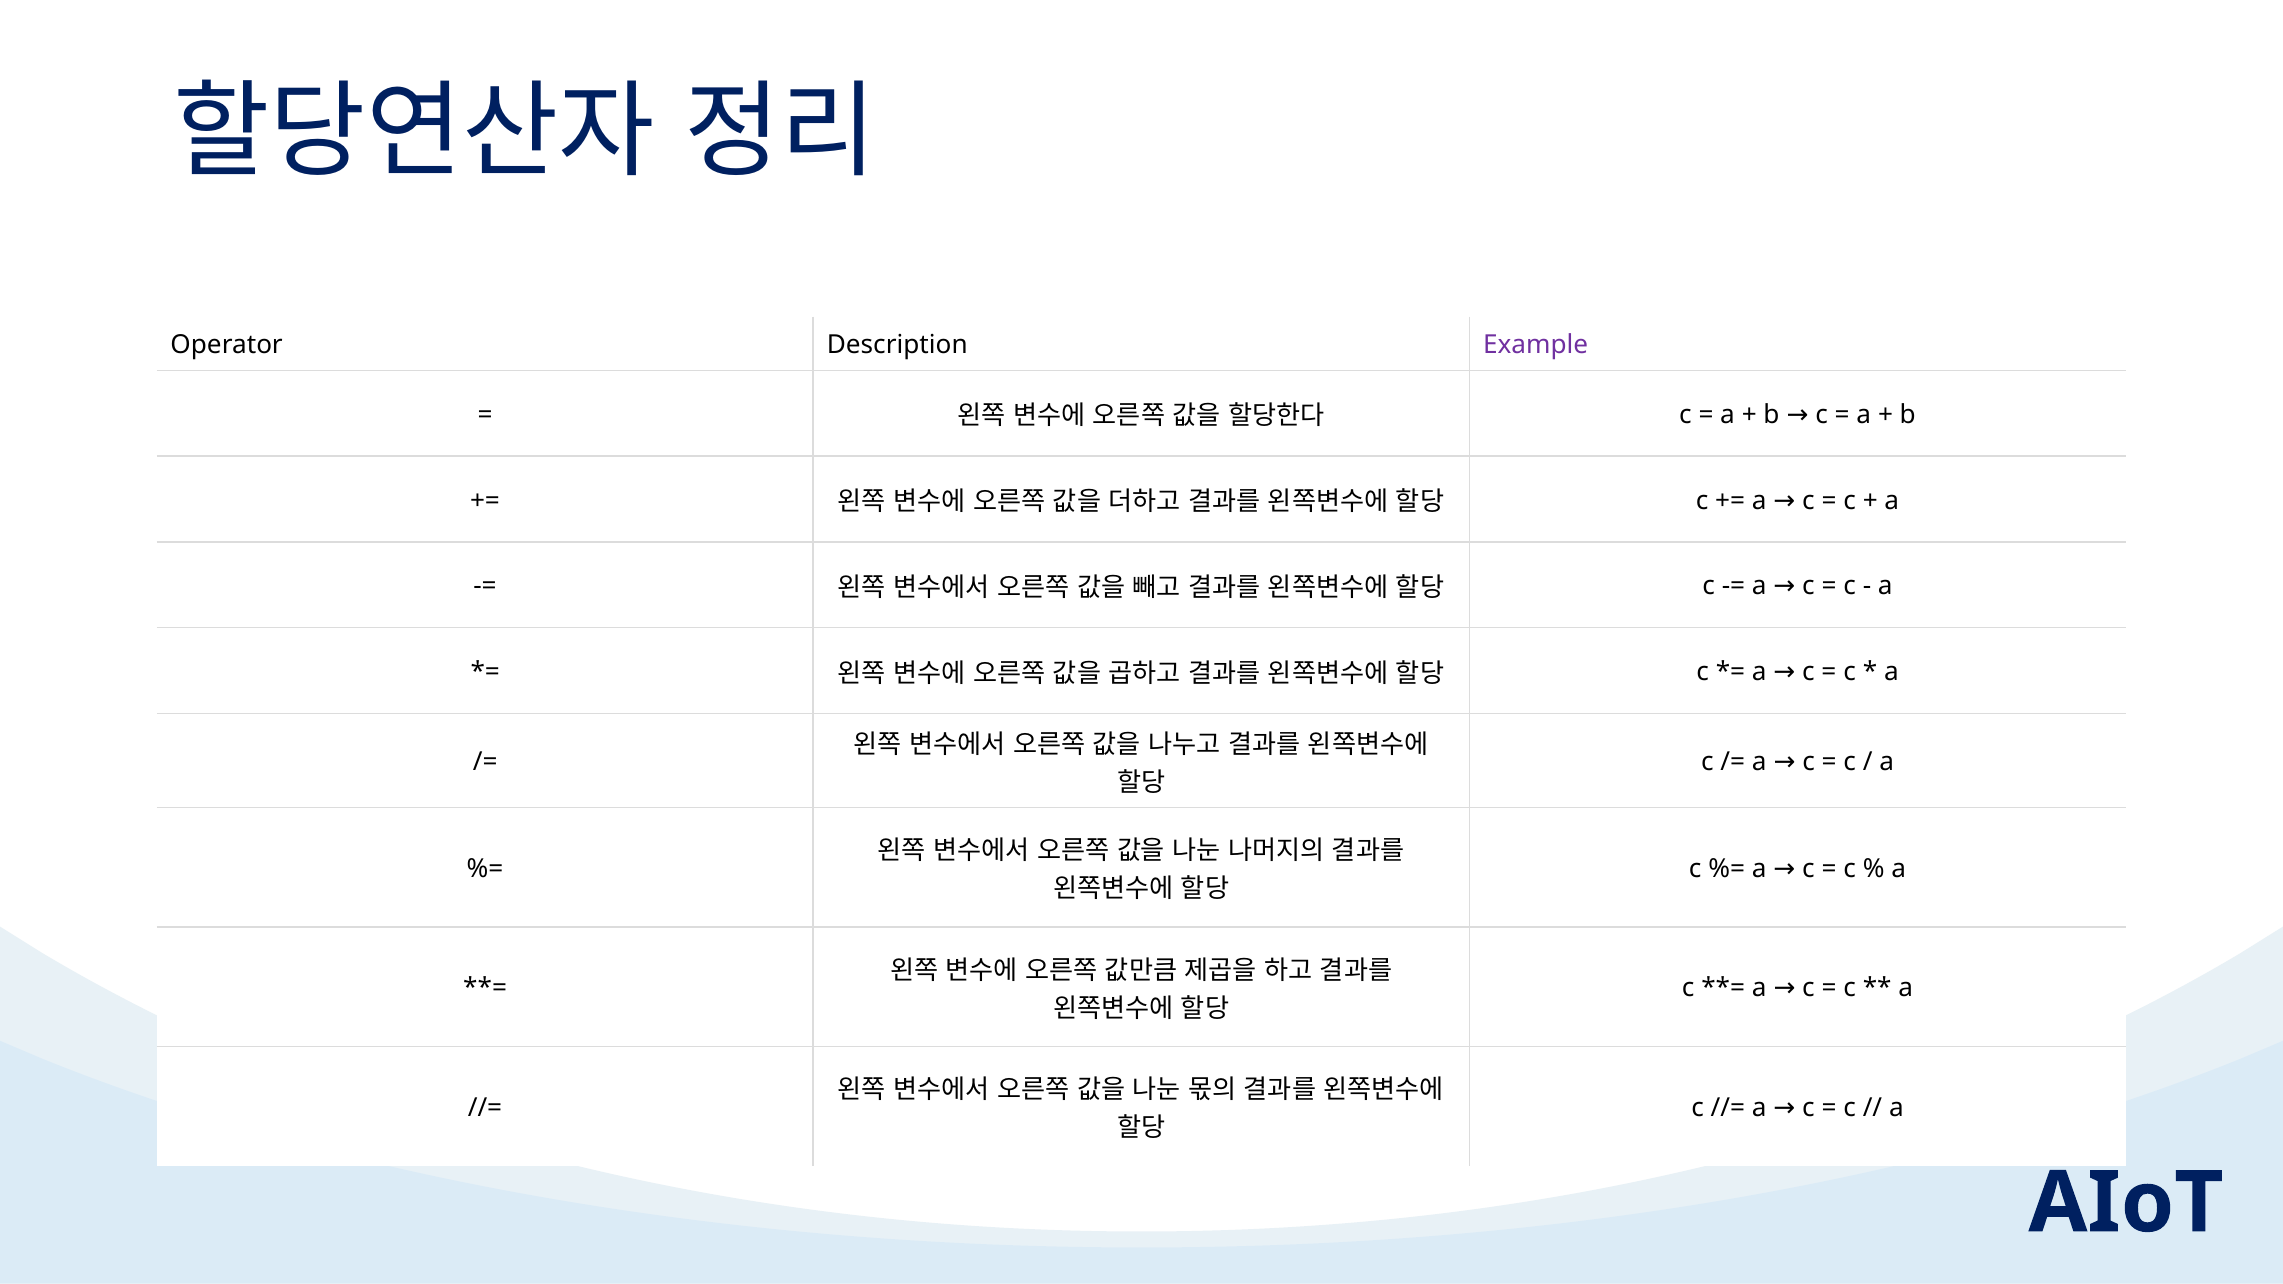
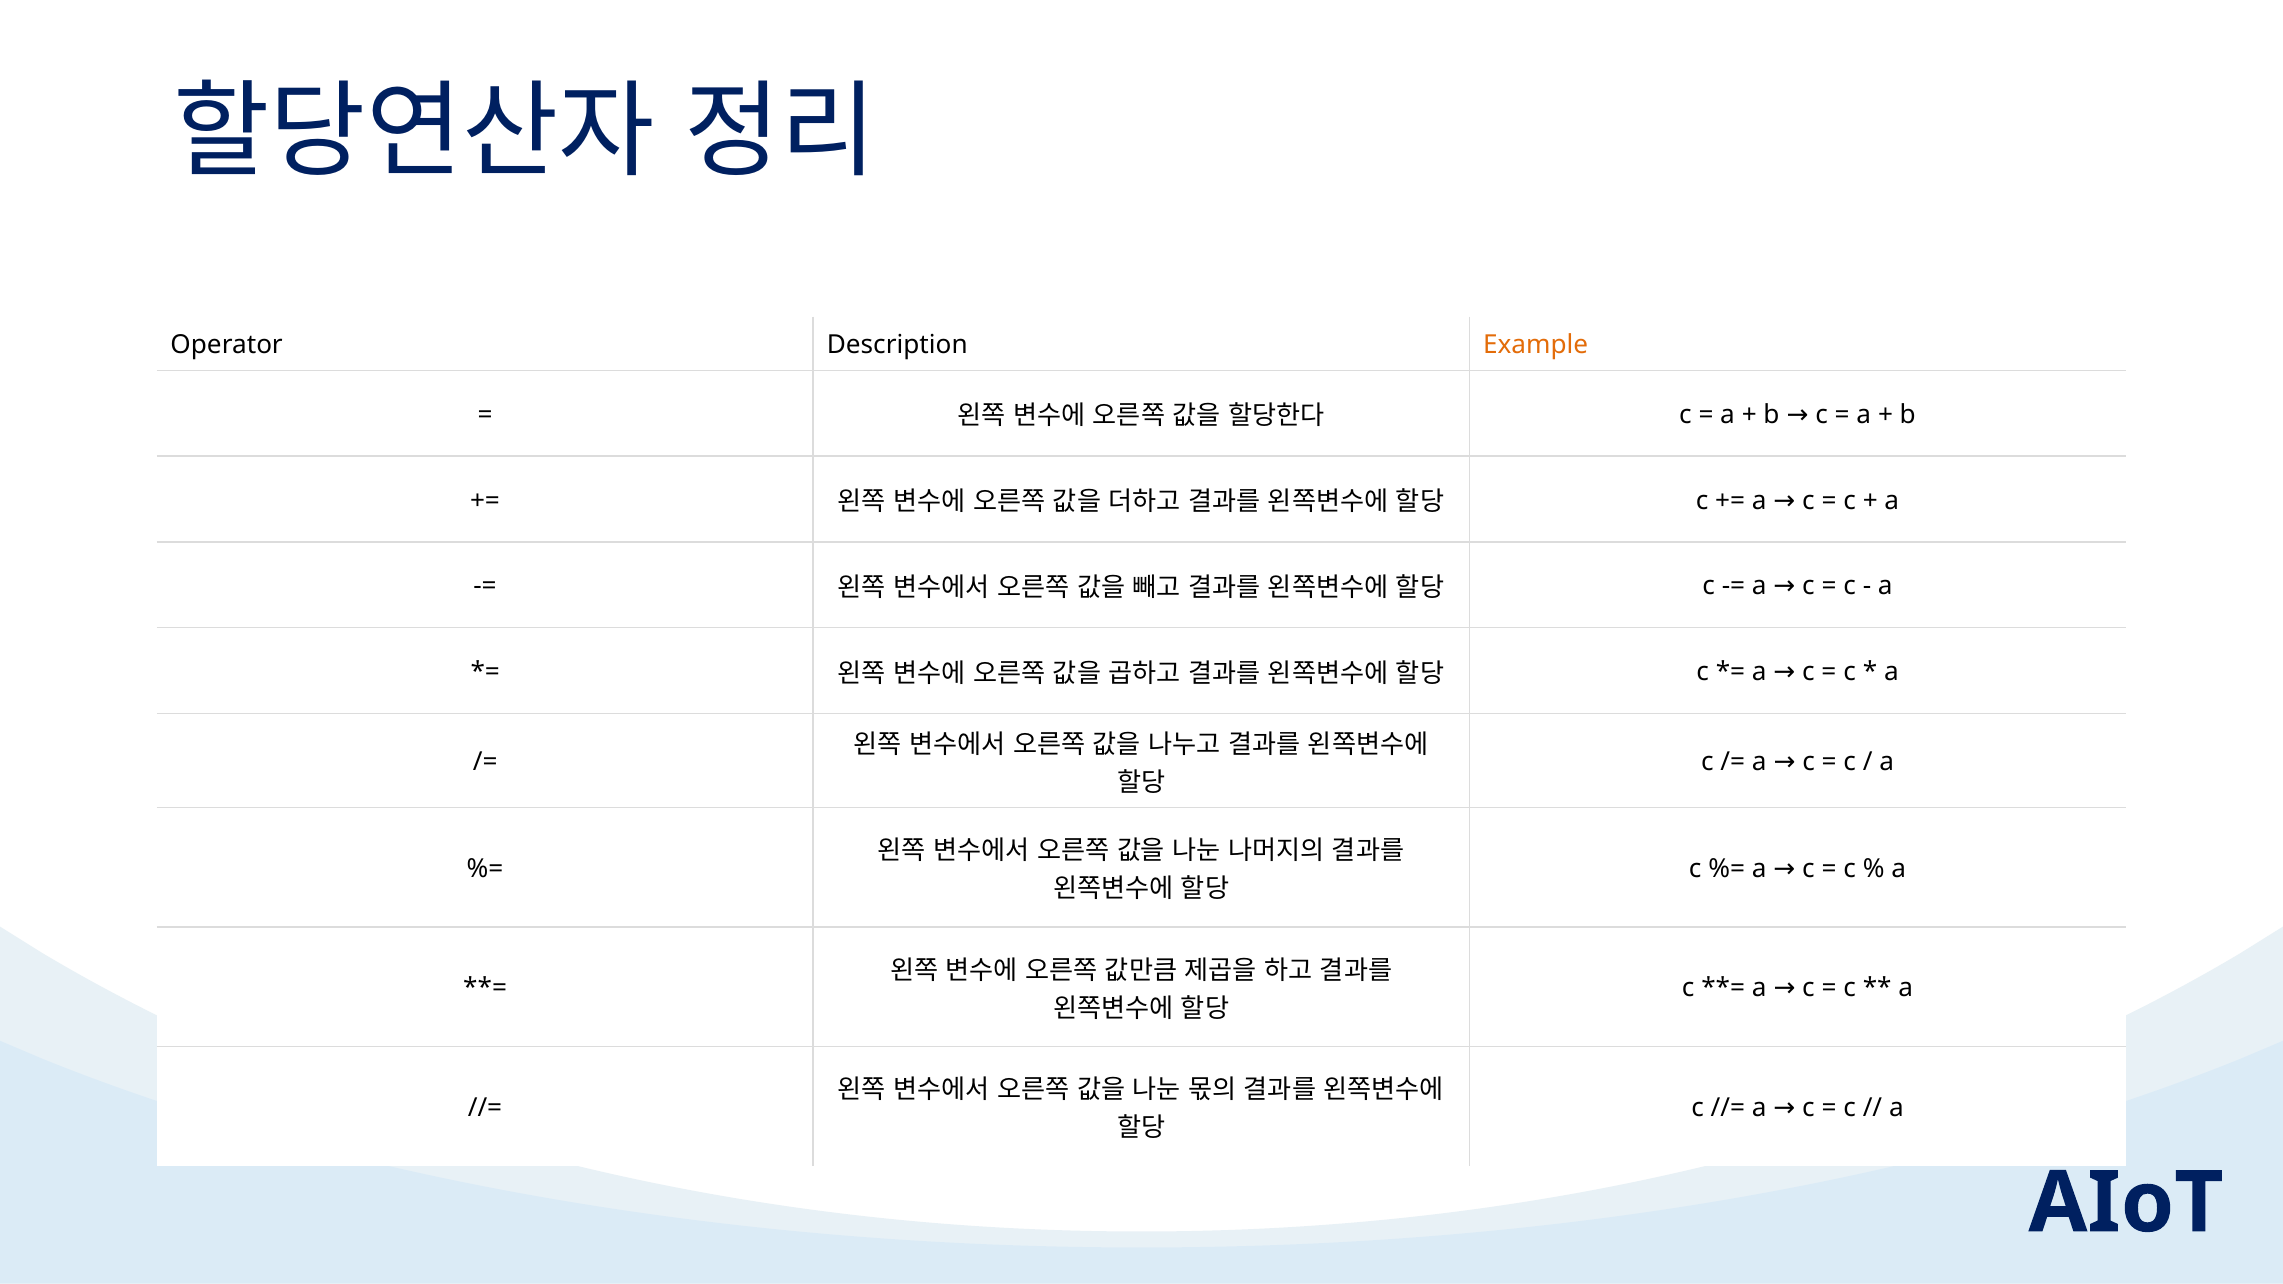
Example colour: purple -> orange (1536, 345)
